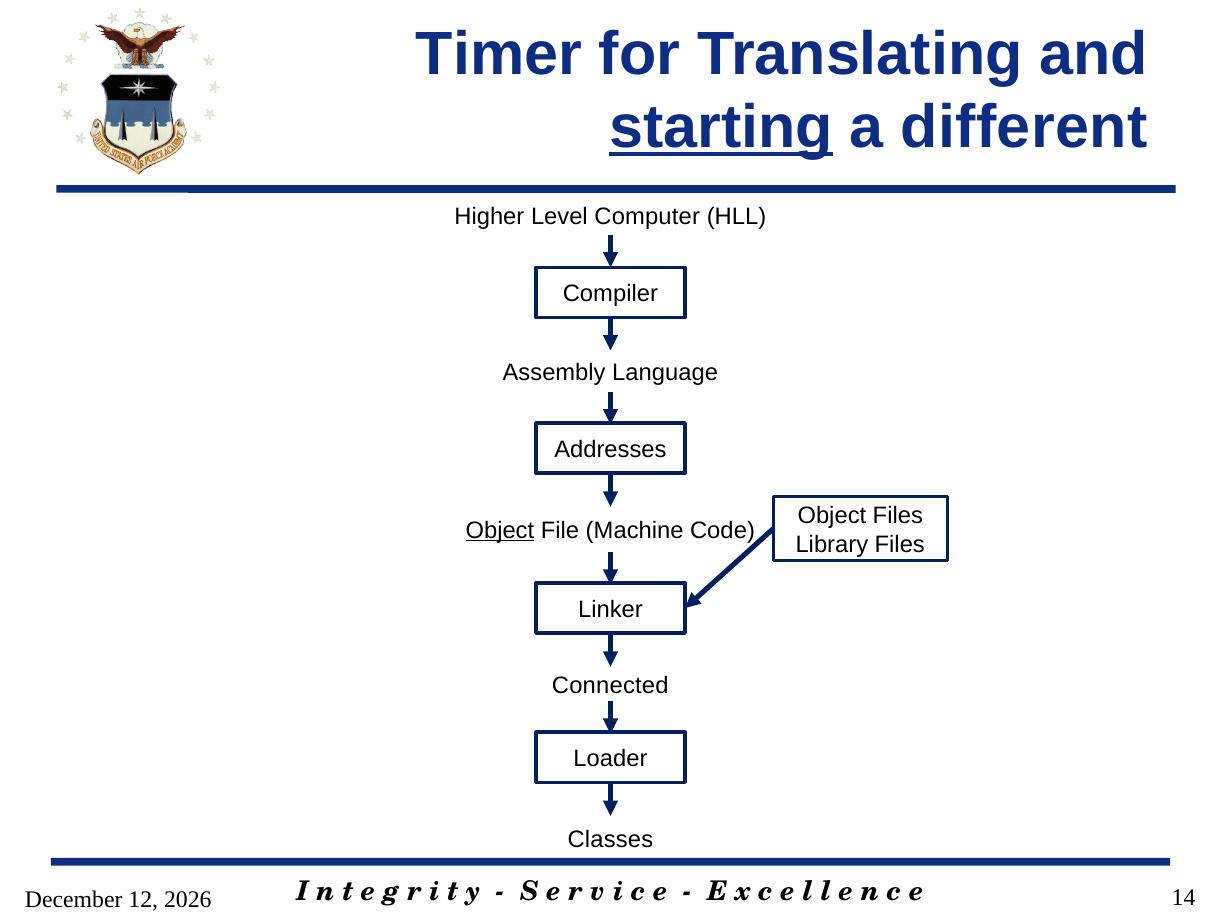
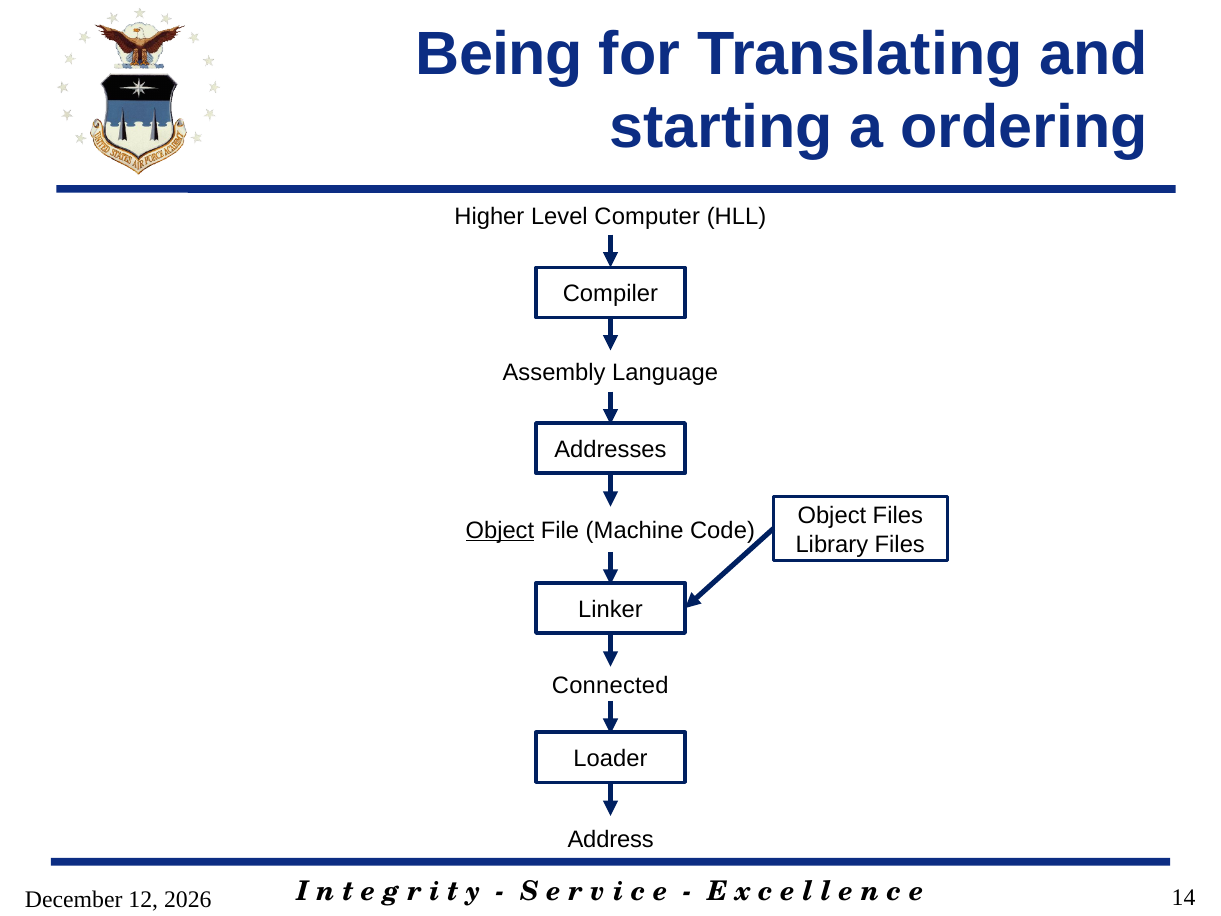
Timer: Timer -> Being (499, 54)
starting underline: present -> none (721, 127)
different: different -> ordering (1024, 127)
Classes: Classes -> Address (611, 839)
